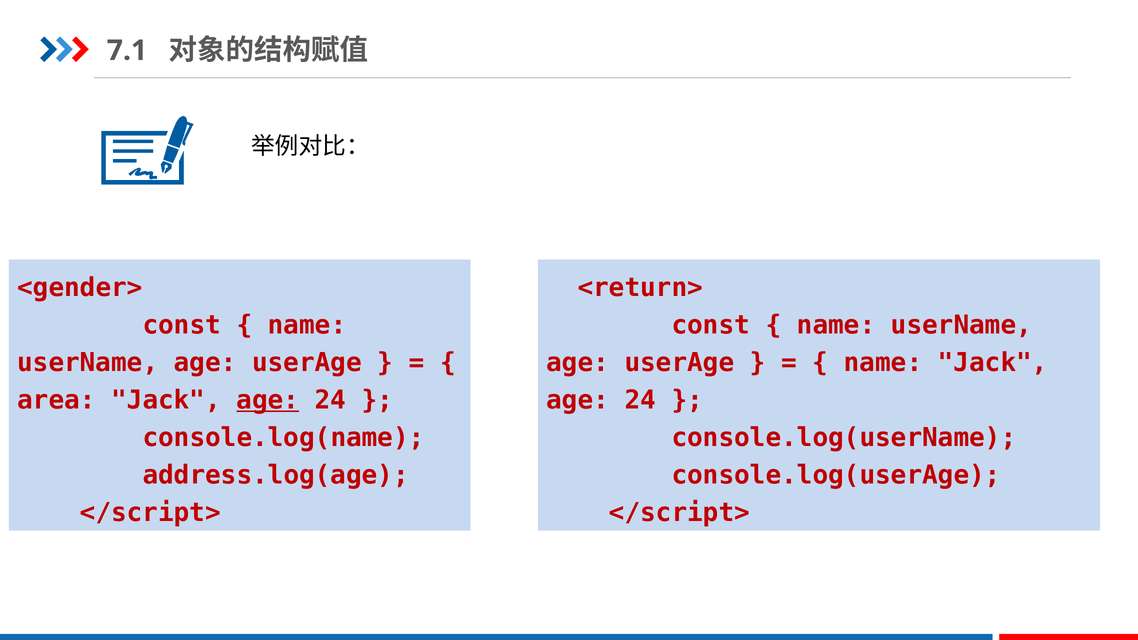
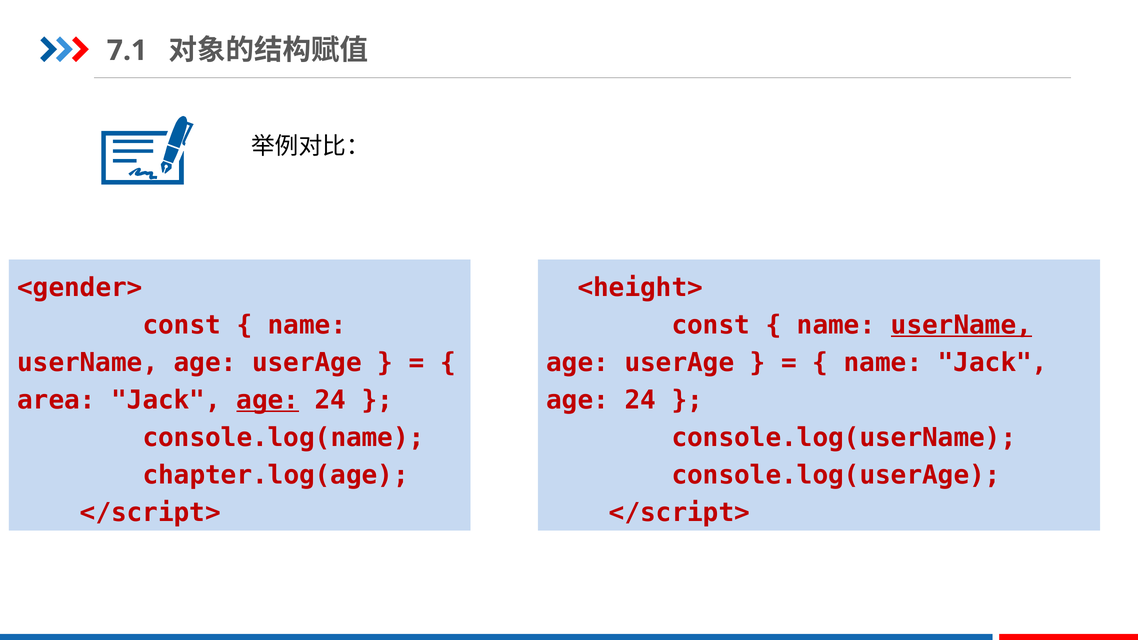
<return>: <return> -> <height> (640, 288)
userName underline: none -> present (961, 325)
address.log(age: address.log(age -> chapter.log(age (276, 475)
